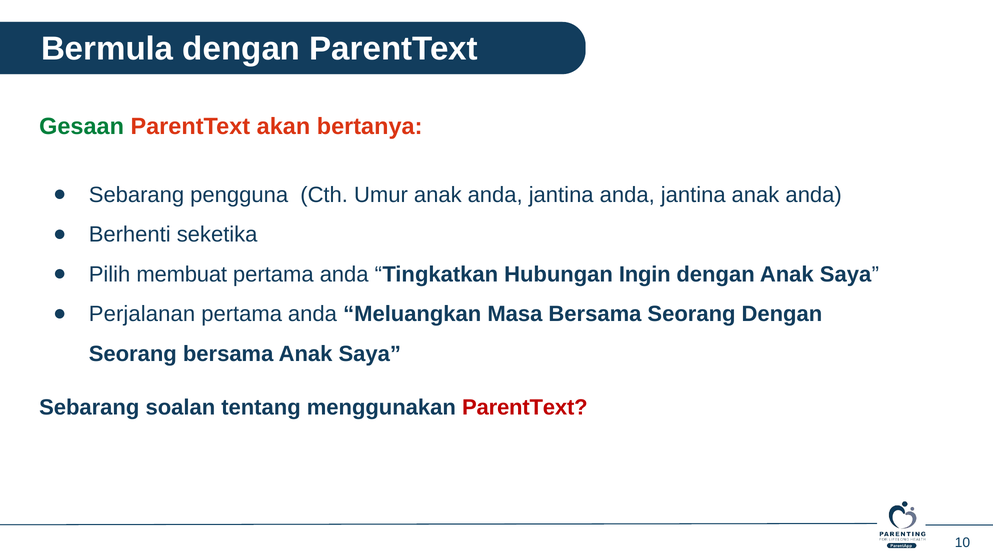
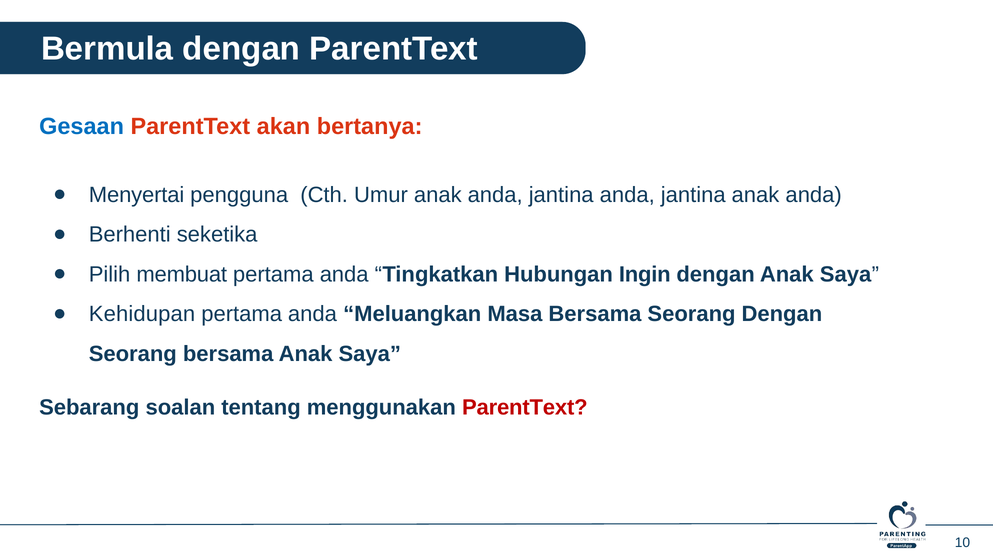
Gesaan colour: green -> blue (82, 126)
Sebarang: Sebarang -> Menyertai (137, 195)
Perjalanan: Perjalanan -> Kehidupan (142, 314)
